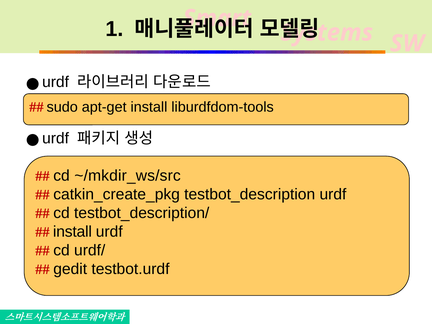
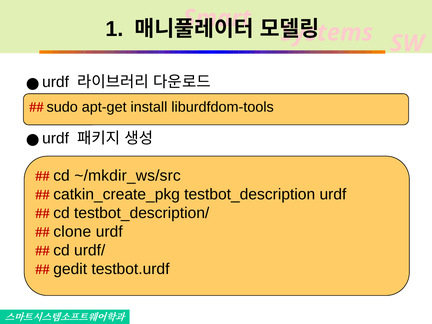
install: install -> clone (72, 232)
